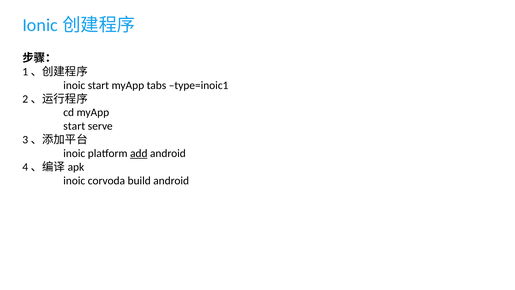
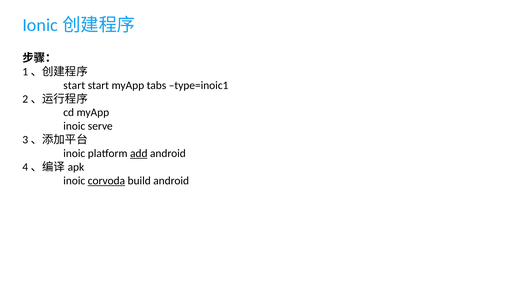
inoic: inoic -> start (74, 85)
start: start -> inoic (74, 126)
corvoda underline: none -> present (106, 181)
